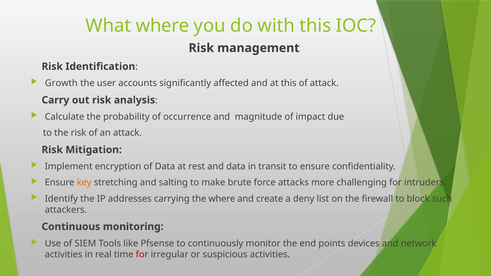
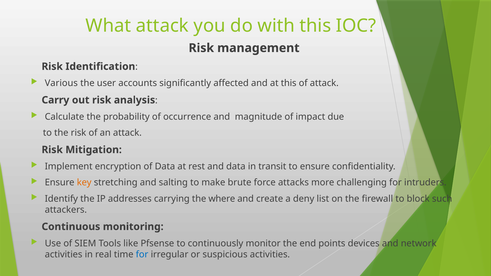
What where: where -> attack (162, 26)
Growth: Growth -> Various (61, 83)
for colour: red -> blue (142, 255)
